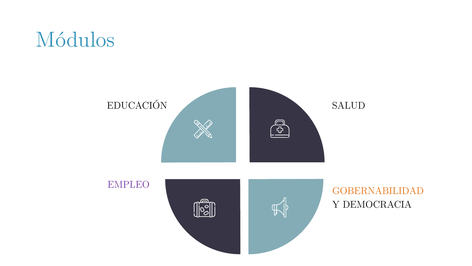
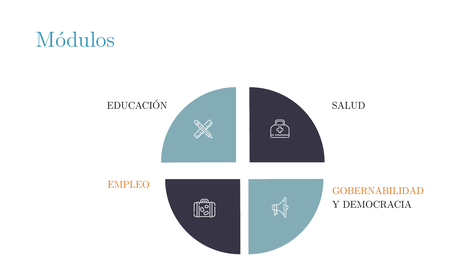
EMPLEO colour: purple -> orange (129, 184)
